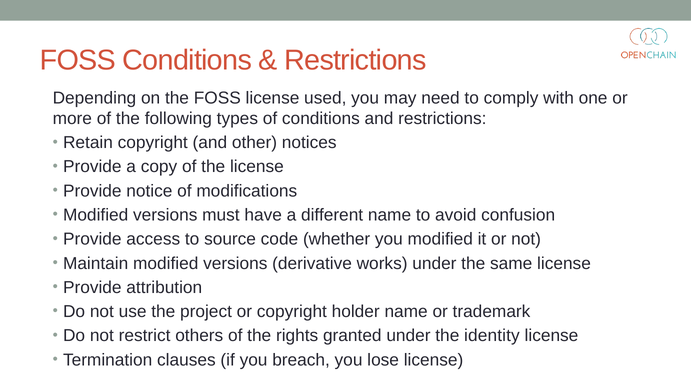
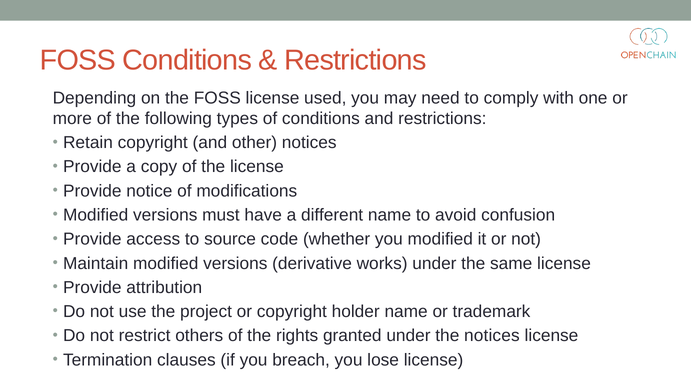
the identity: identity -> notices (492, 336)
